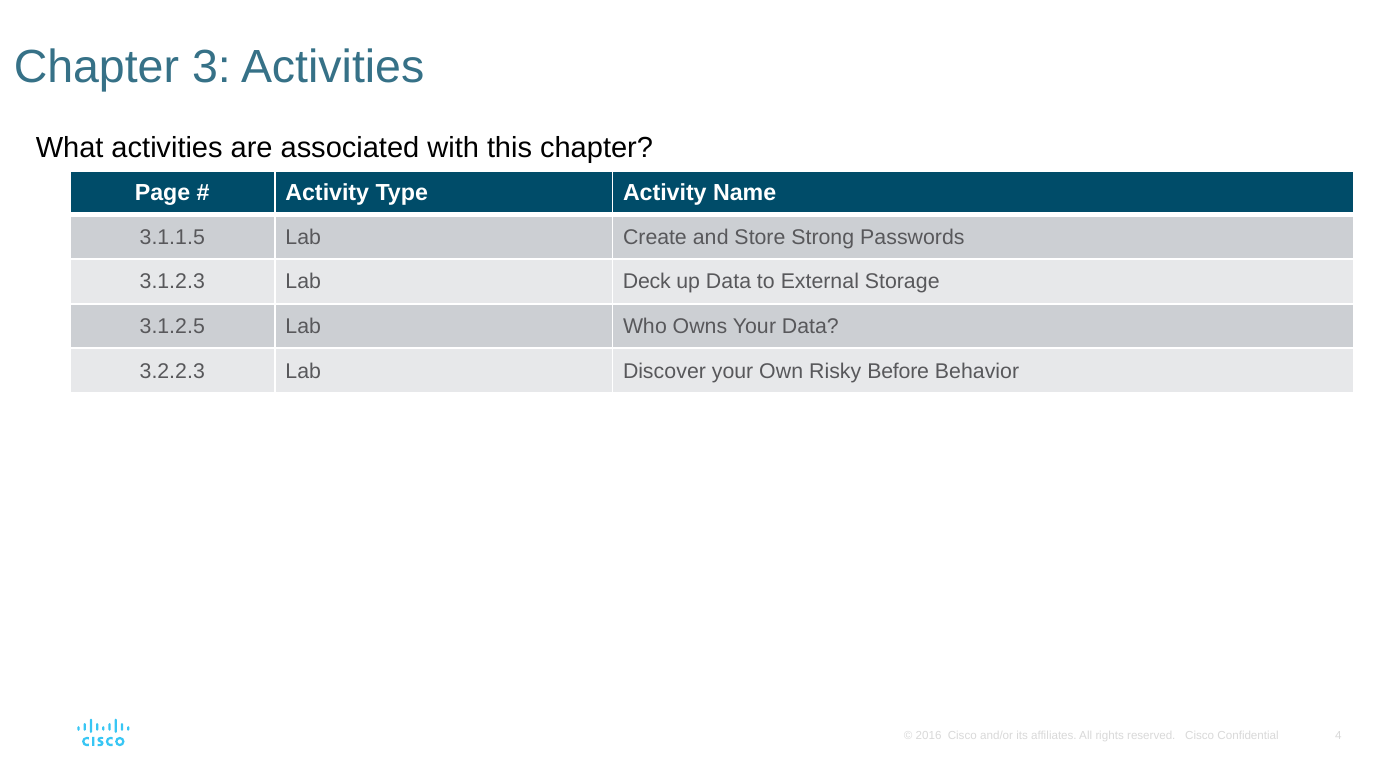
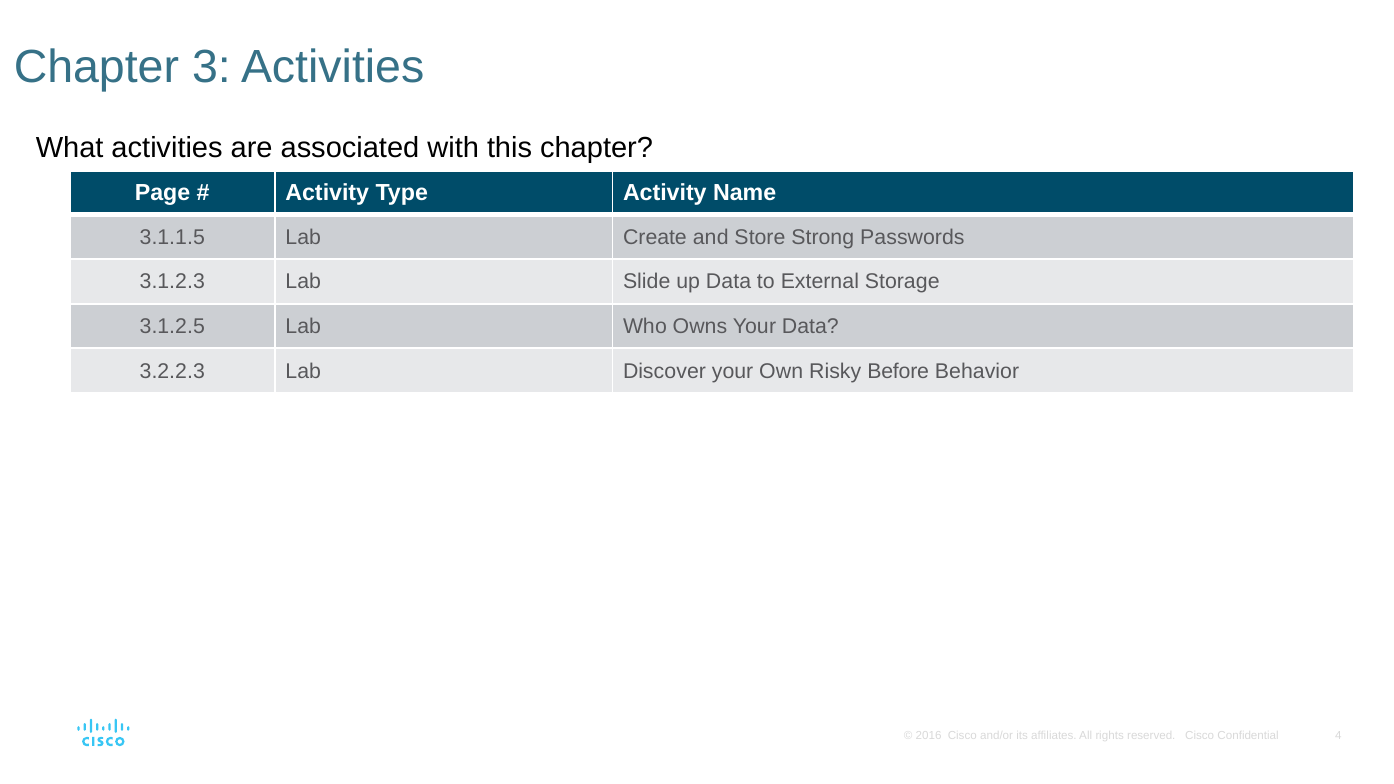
Deck: Deck -> Slide (647, 282)
